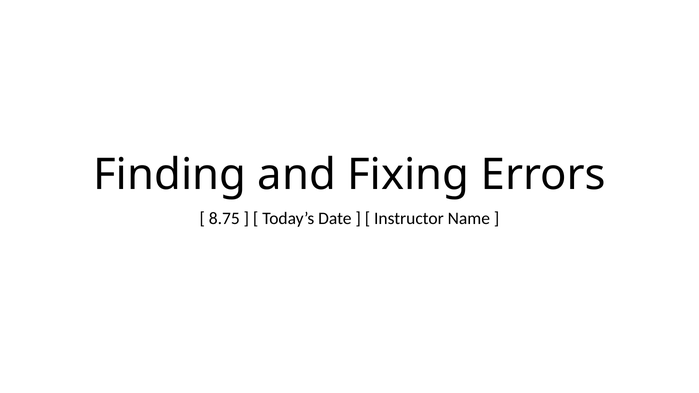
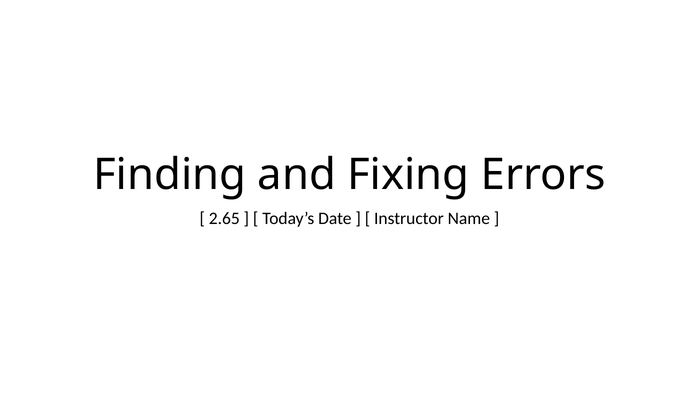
8.75: 8.75 -> 2.65 (224, 218)
